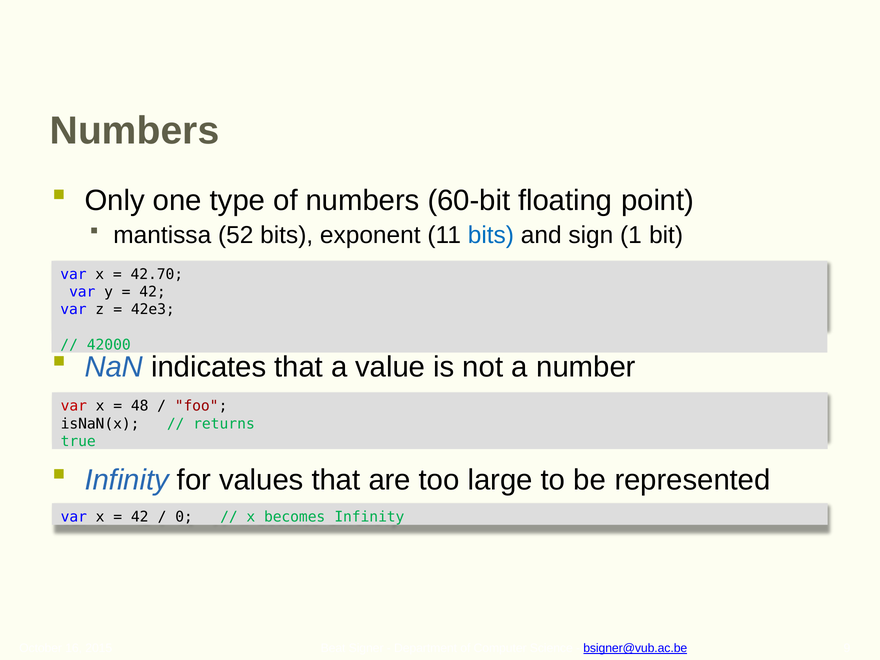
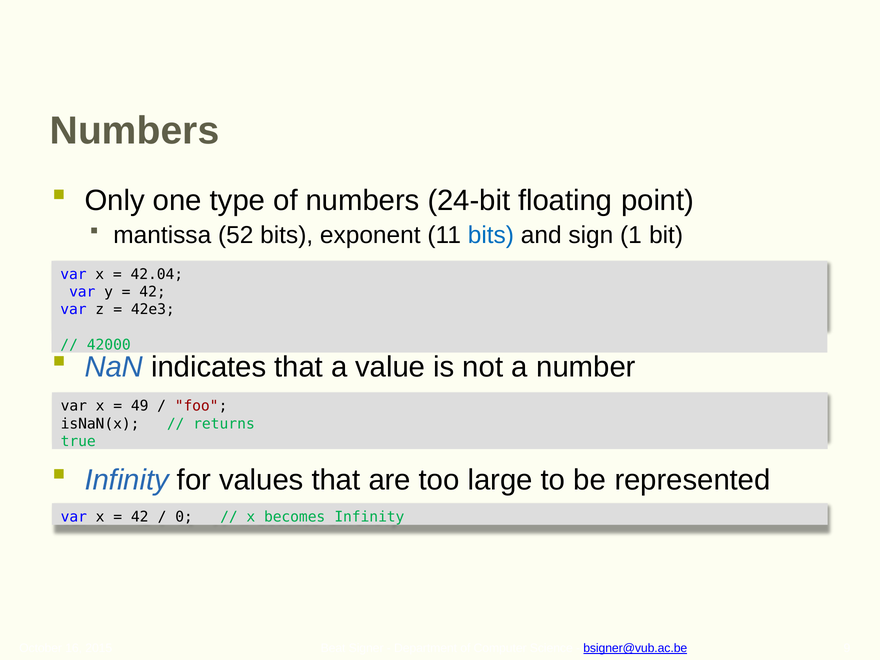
60-bit: 60-bit -> 24-bit (469, 200)
42.70: 42.70 -> 42.04 (157, 274)
var colour: red -> black (74, 406)
48: 48 -> 49 (140, 406)
